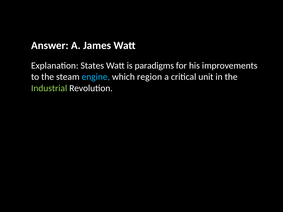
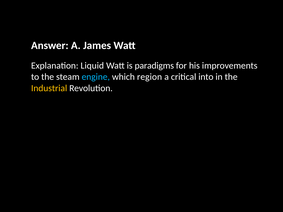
States: States -> Liquid (92, 66)
unit: unit -> into (206, 77)
Industrial colour: light green -> yellow (49, 88)
